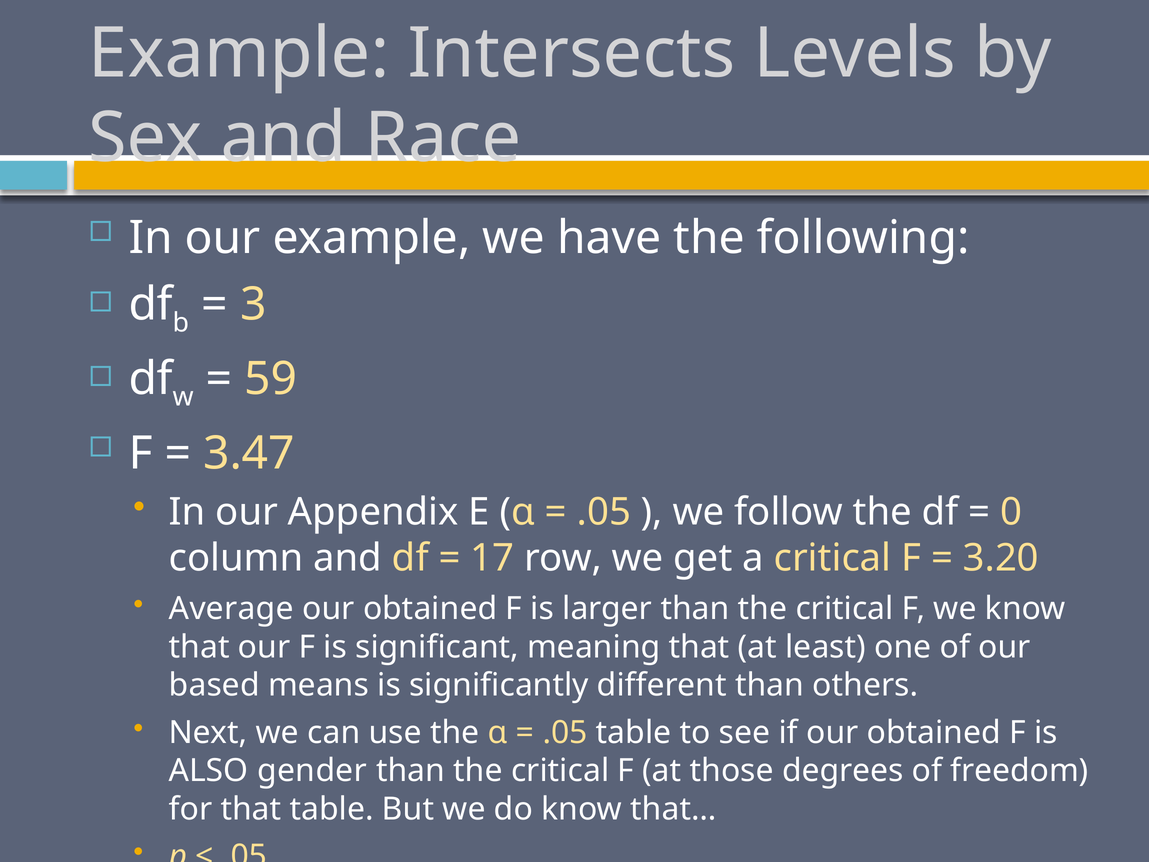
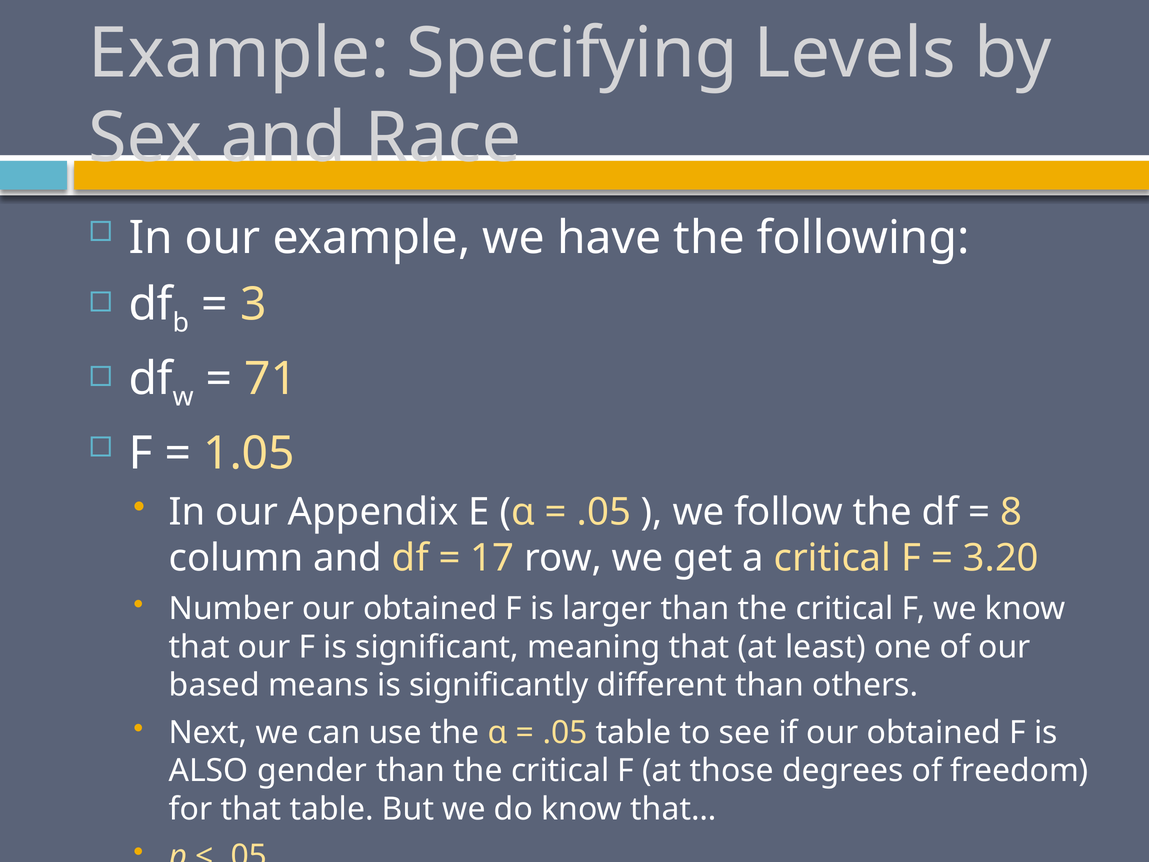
Intersects: Intersects -> Specifying (572, 54)
59: 59 -> 71 (271, 379)
3.47: 3.47 -> 1.05 (249, 453)
0: 0 -> 8 (1011, 512)
Average: Average -> Number (231, 609)
